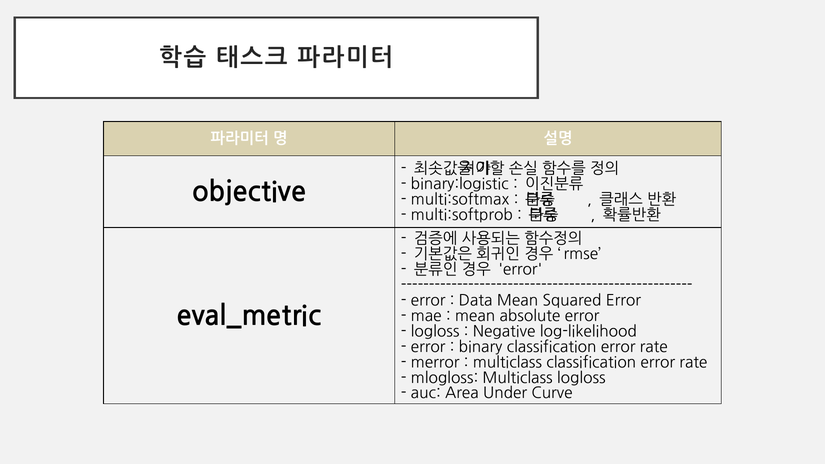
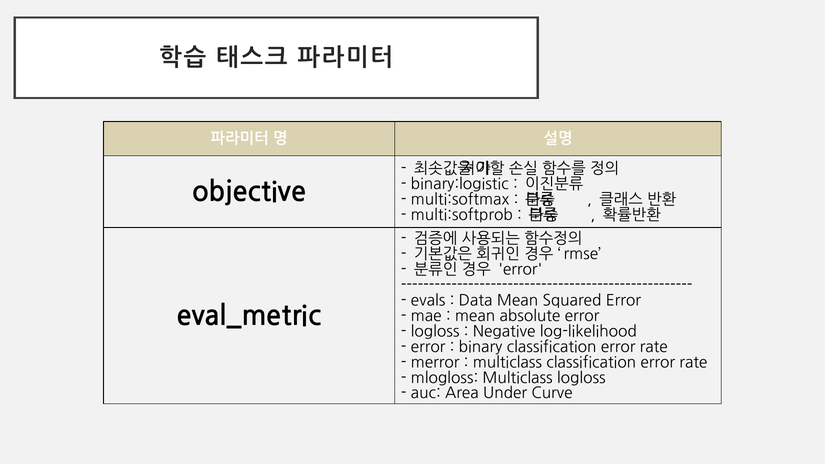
error: error -> evals (428, 301)
